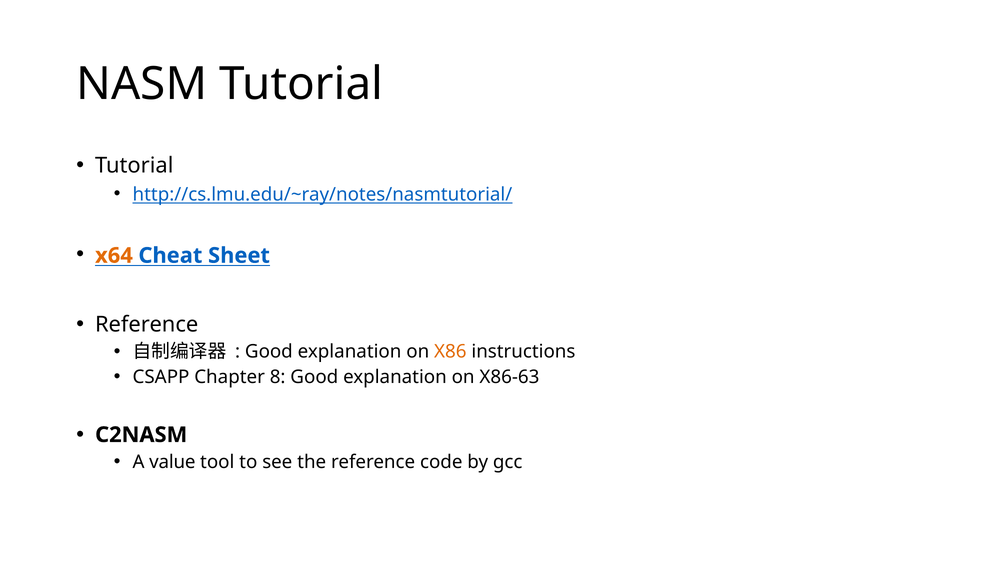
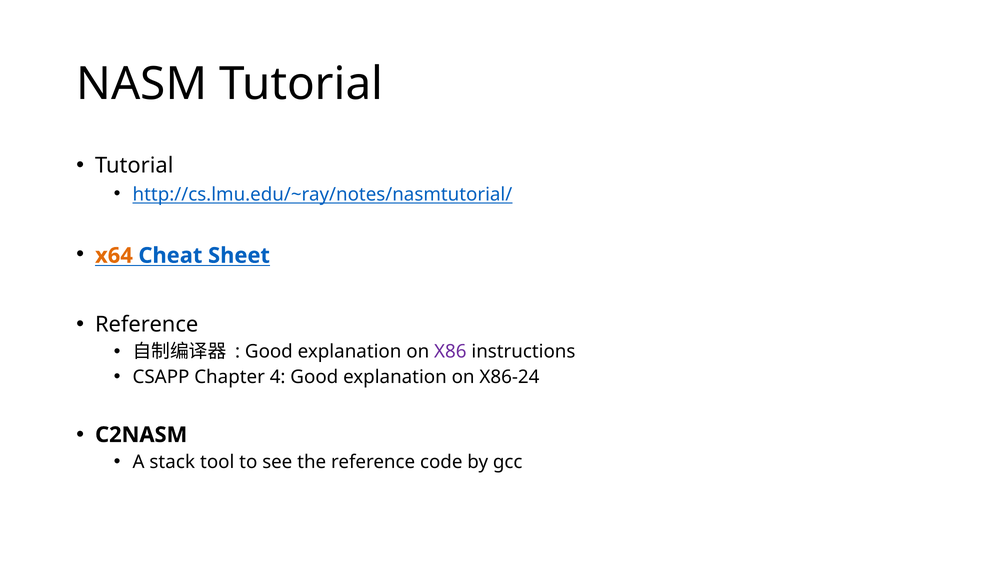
X86 colour: orange -> purple (450, 352)
8: 8 -> 4 (278, 377)
X86-63: X86-63 -> X86-24 (509, 377)
value: value -> stack (172, 462)
